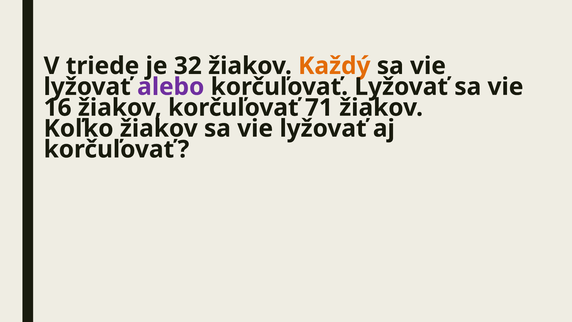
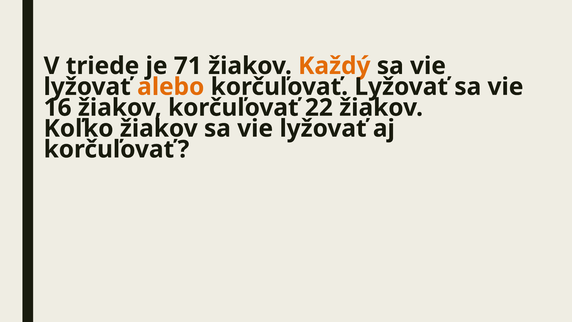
32: 32 -> 71 (188, 66)
alebo colour: purple -> orange (171, 87)
71: 71 -> 22 (319, 108)
